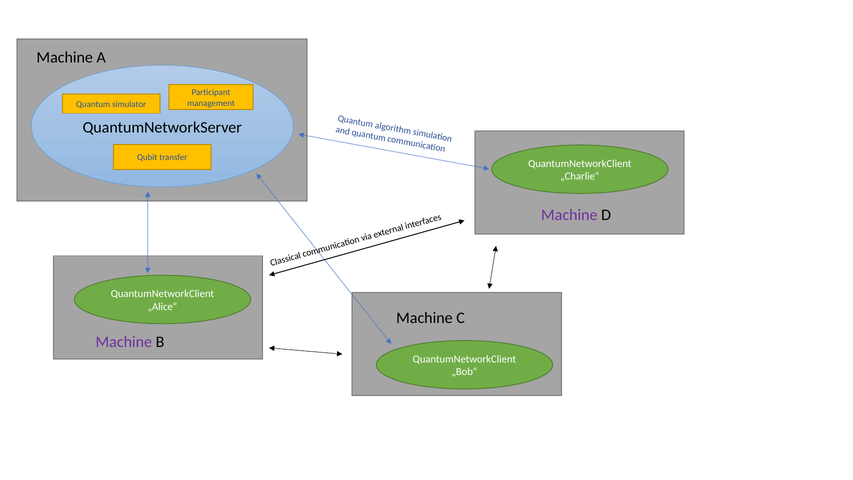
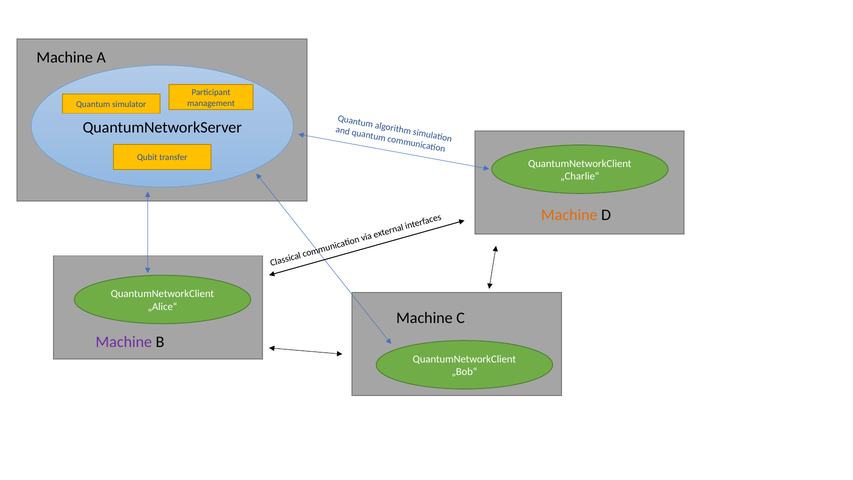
Machine colour: purple -> orange (569, 215)
